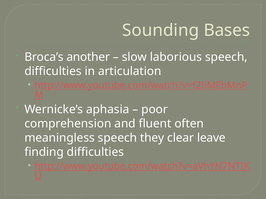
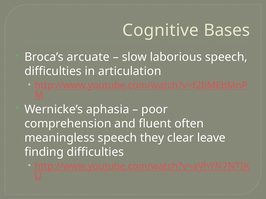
Sounding: Sounding -> Cognitive (161, 30)
another: another -> arcuate (88, 57)
